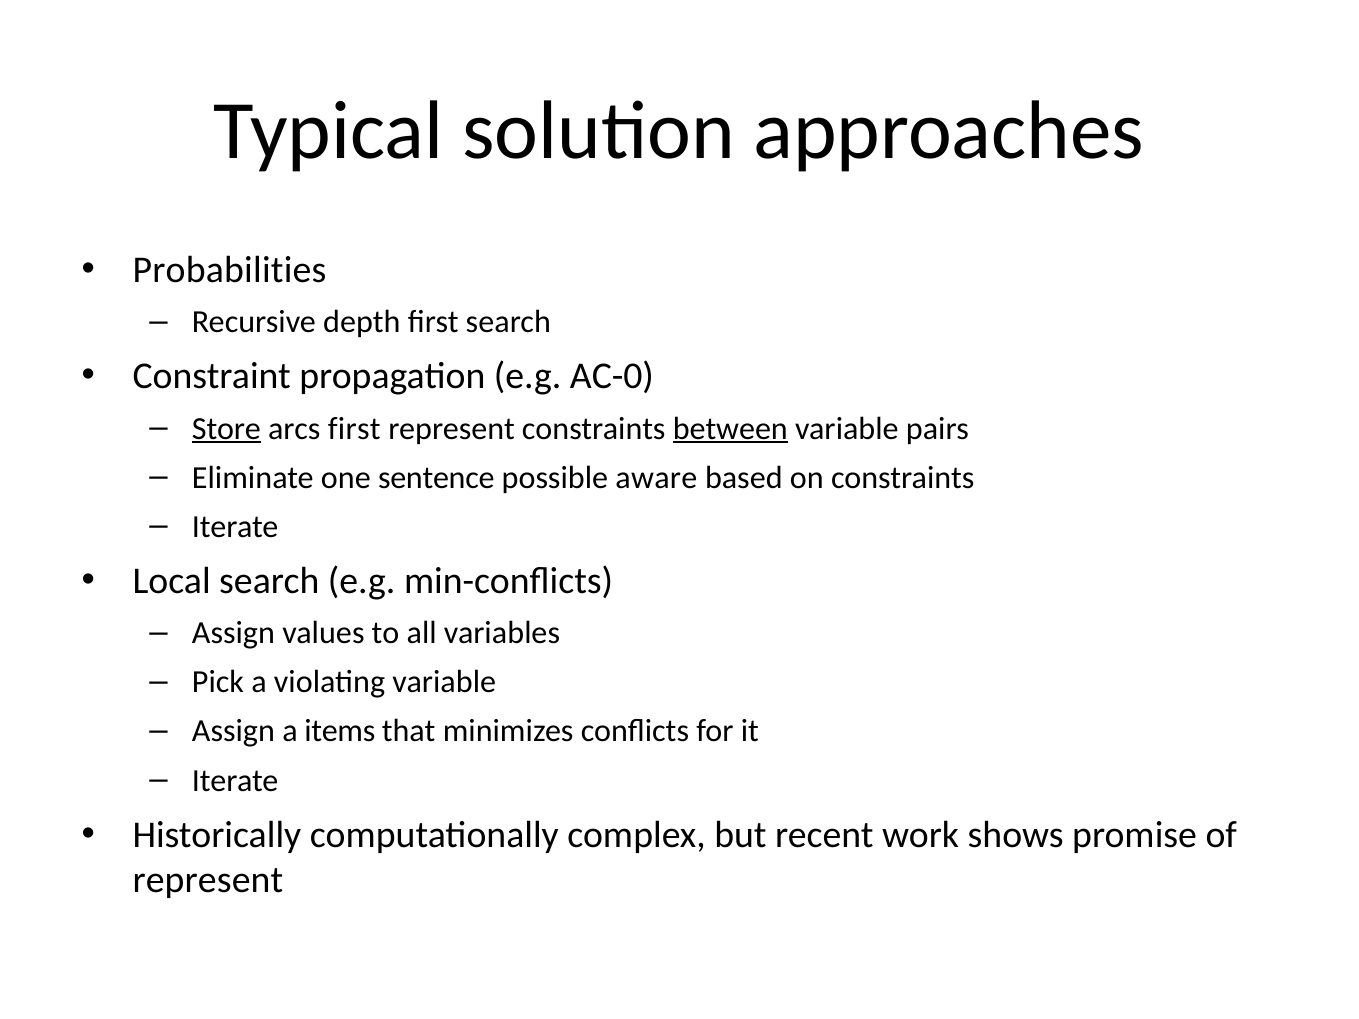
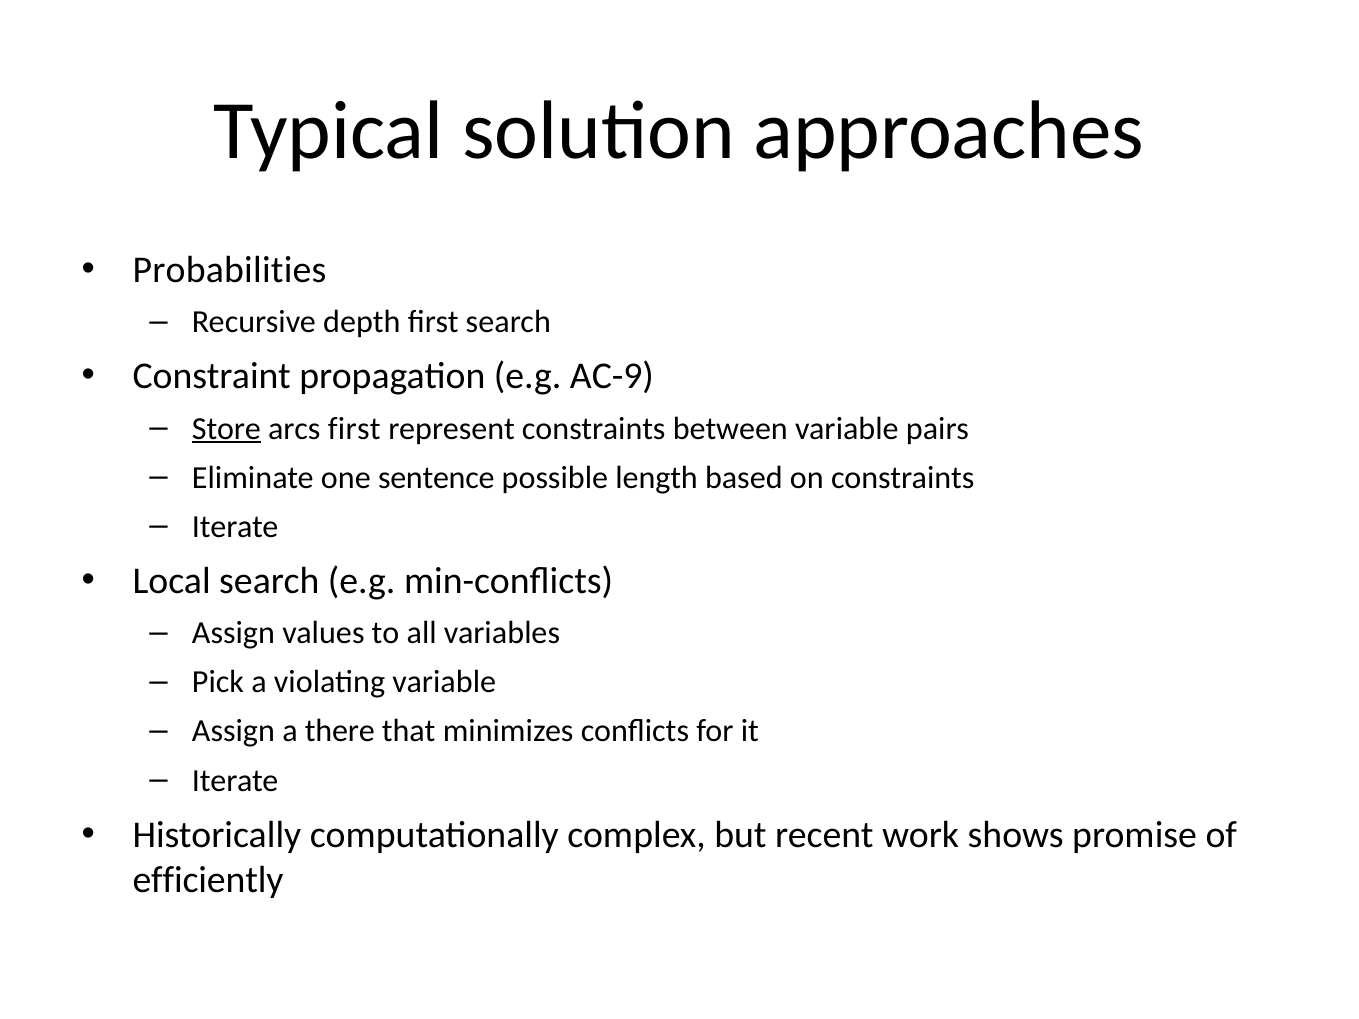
AC-0: AC-0 -> AC-9 (612, 376)
between underline: present -> none (730, 429)
aware: aware -> length (657, 478)
items: items -> there (340, 732)
represent: represent -> efficiently (208, 880)
